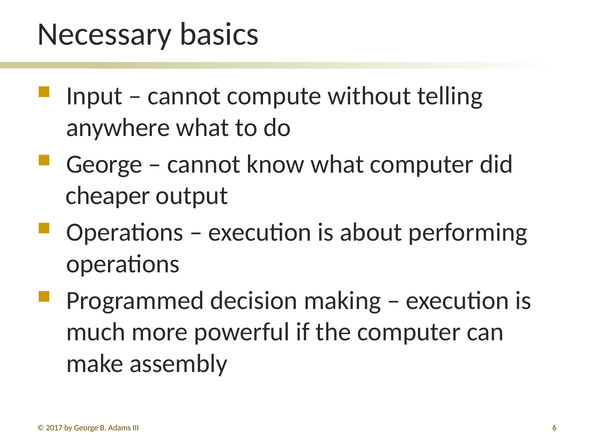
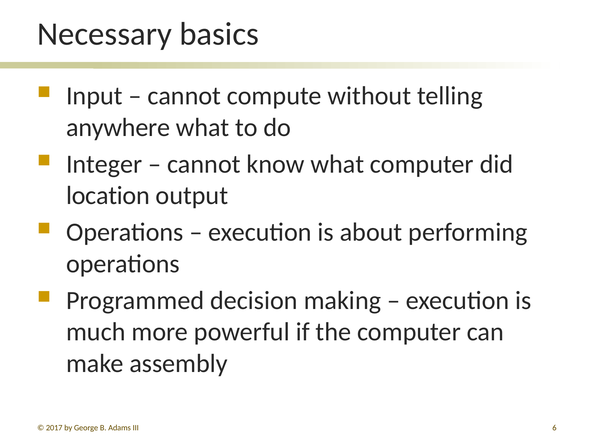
George: George -> Integer (104, 164)
cheaper: cheaper -> location (108, 196)
